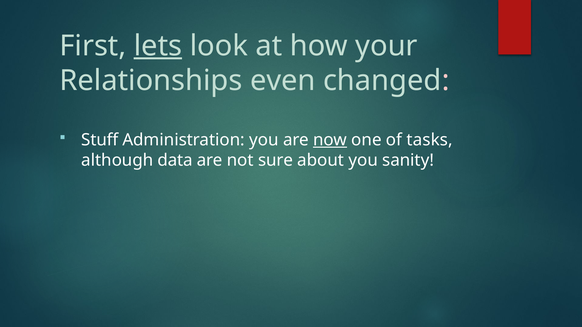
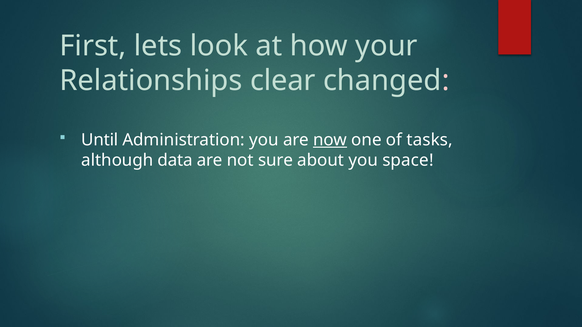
lets underline: present -> none (158, 46)
even: even -> clear (283, 81)
Stuff: Stuff -> Until (100, 140)
sanity: sanity -> space (408, 161)
